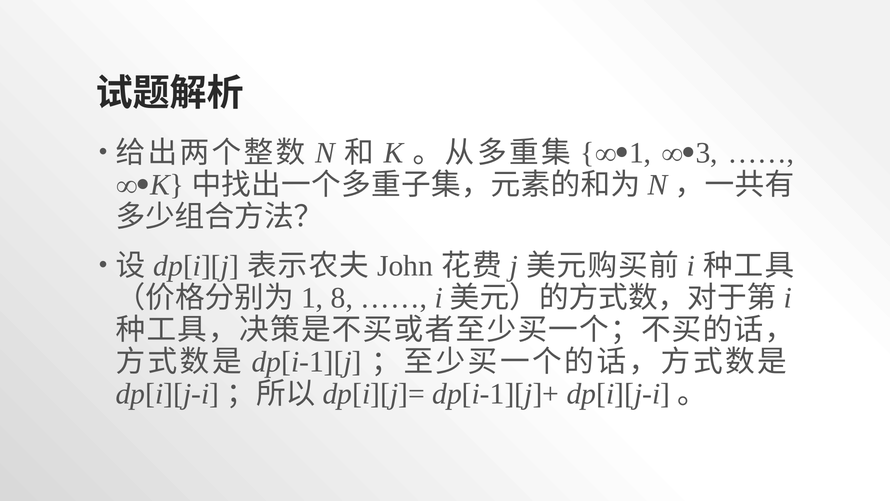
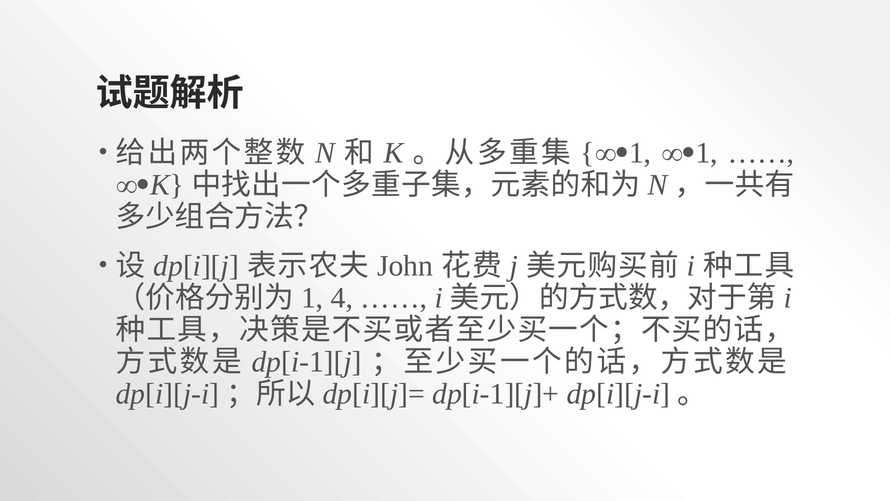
3: 3 -> 1 (707, 153)
8: 8 -> 4 (342, 298)
